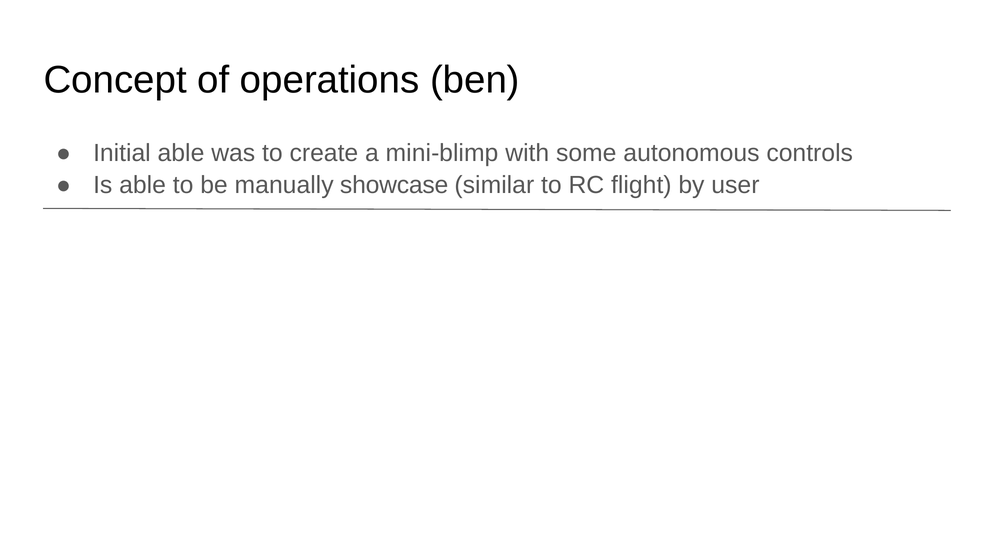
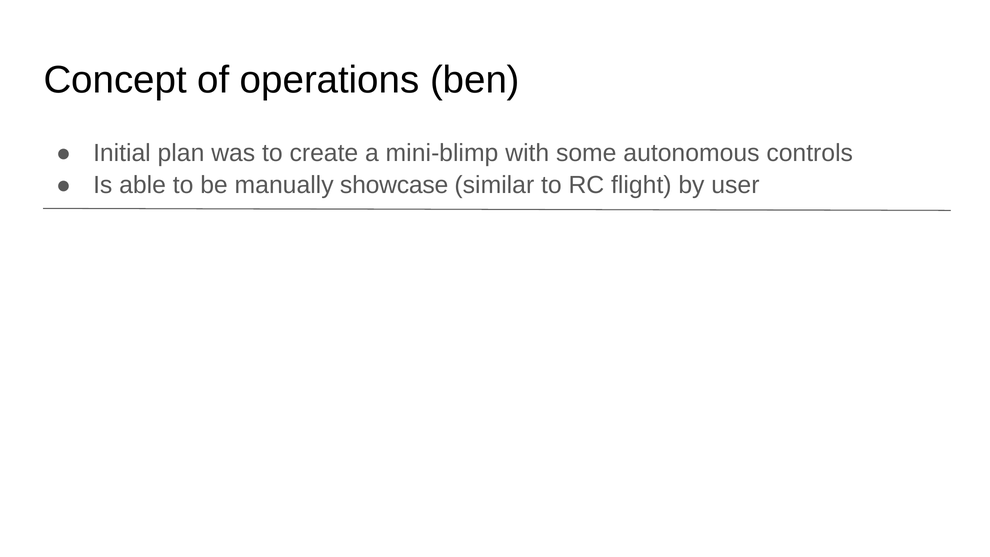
Initial able: able -> plan (181, 153)
